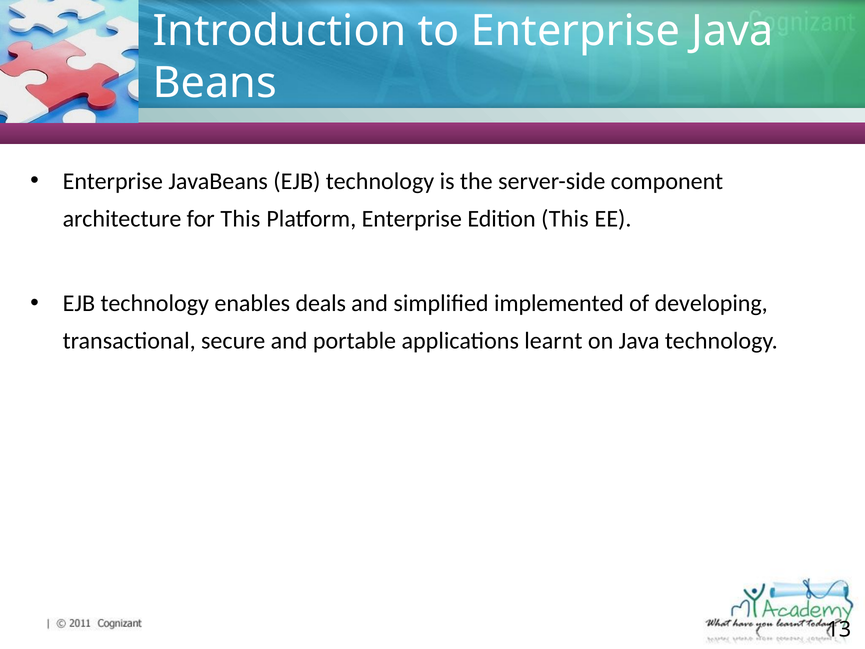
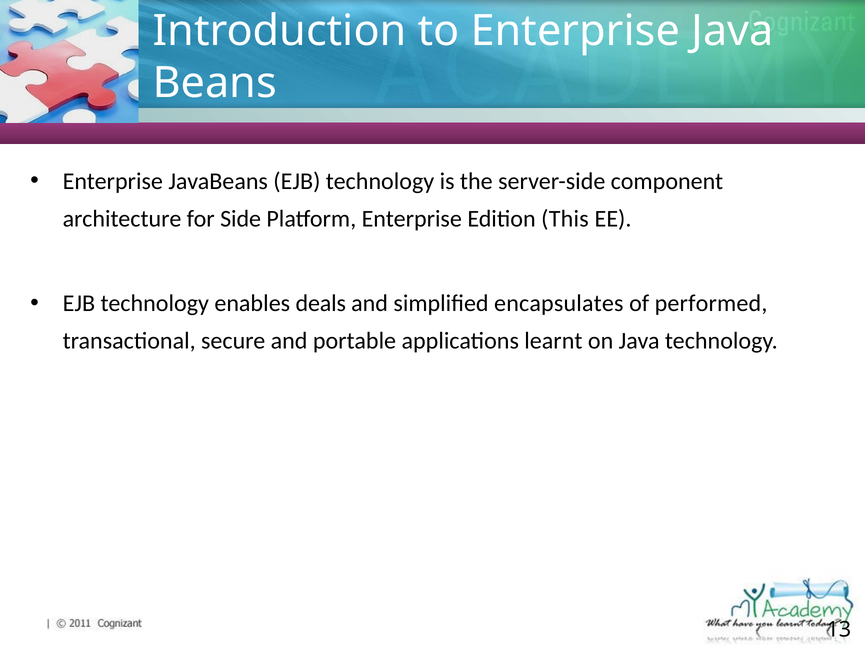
for This: This -> Side (241, 219)
implemented: implemented -> encapsulates (559, 303)
developing: developing -> performed (711, 303)
